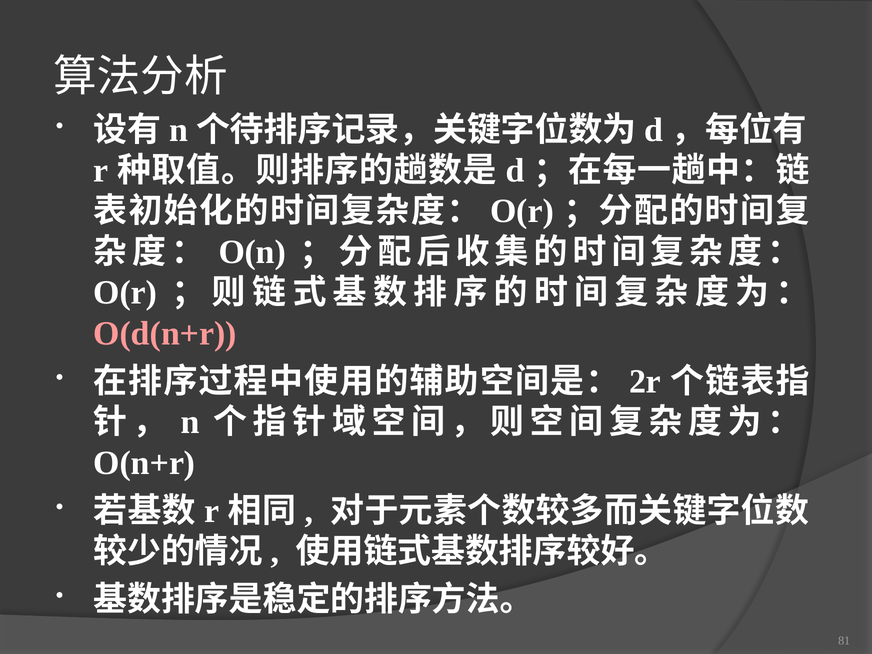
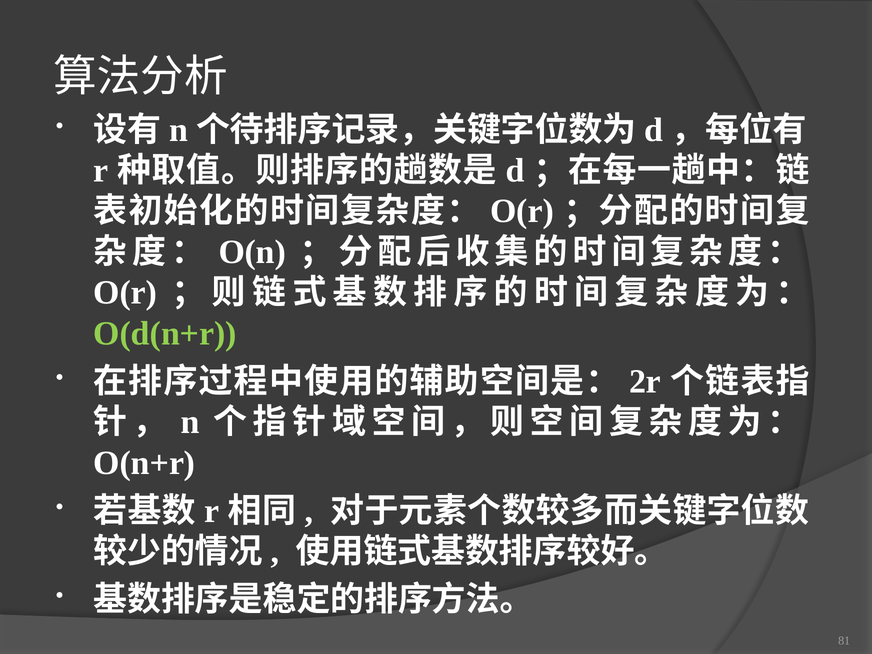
O(d(n+r colour: pink -> light green (165, 333)
